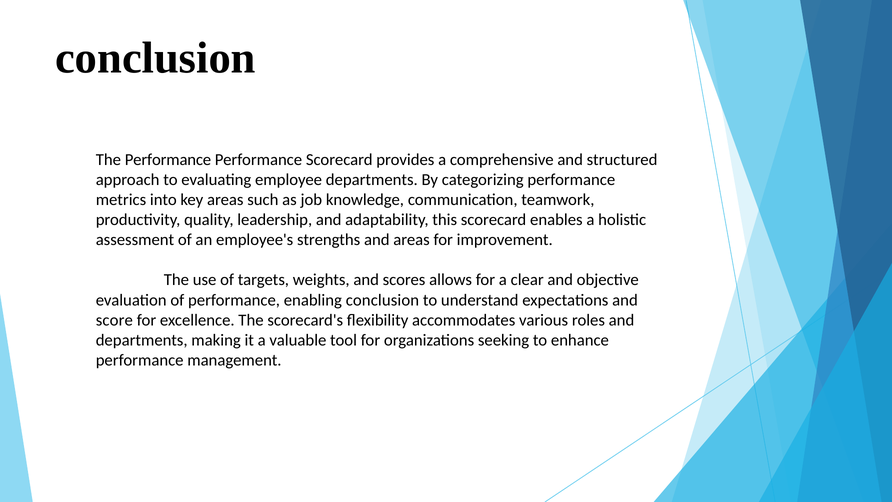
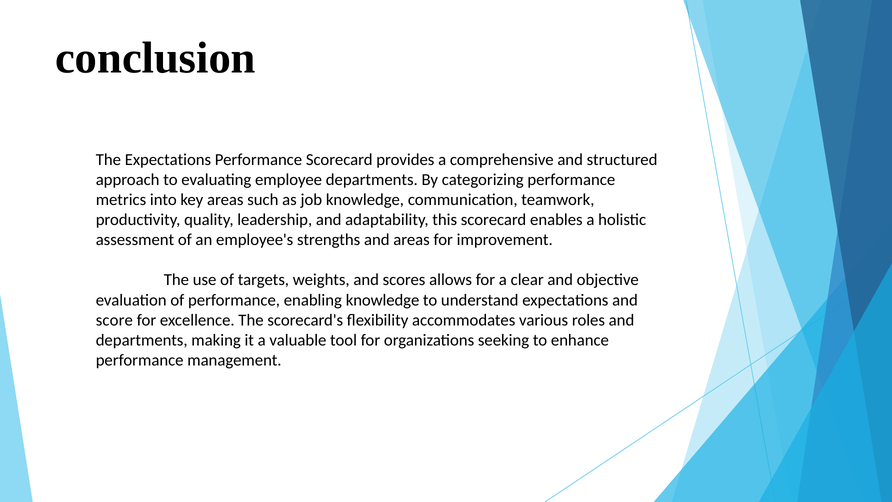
The Performance: Performance -> Expectations (168, 159)
enabling conclusion: conclusion -> knowledge (383, 300)
